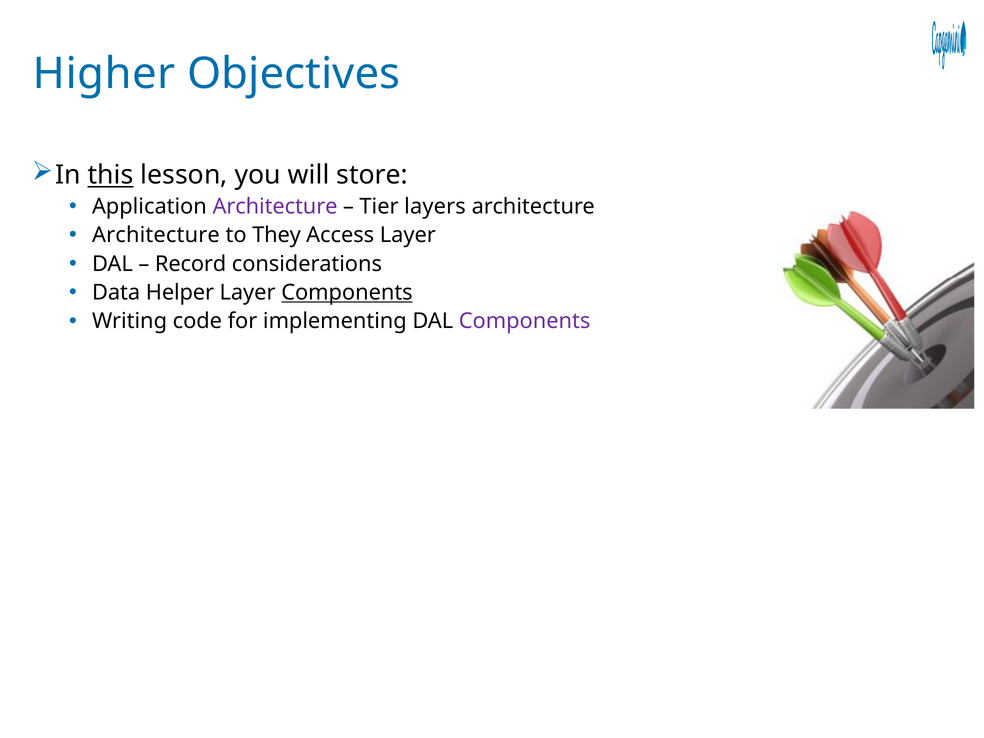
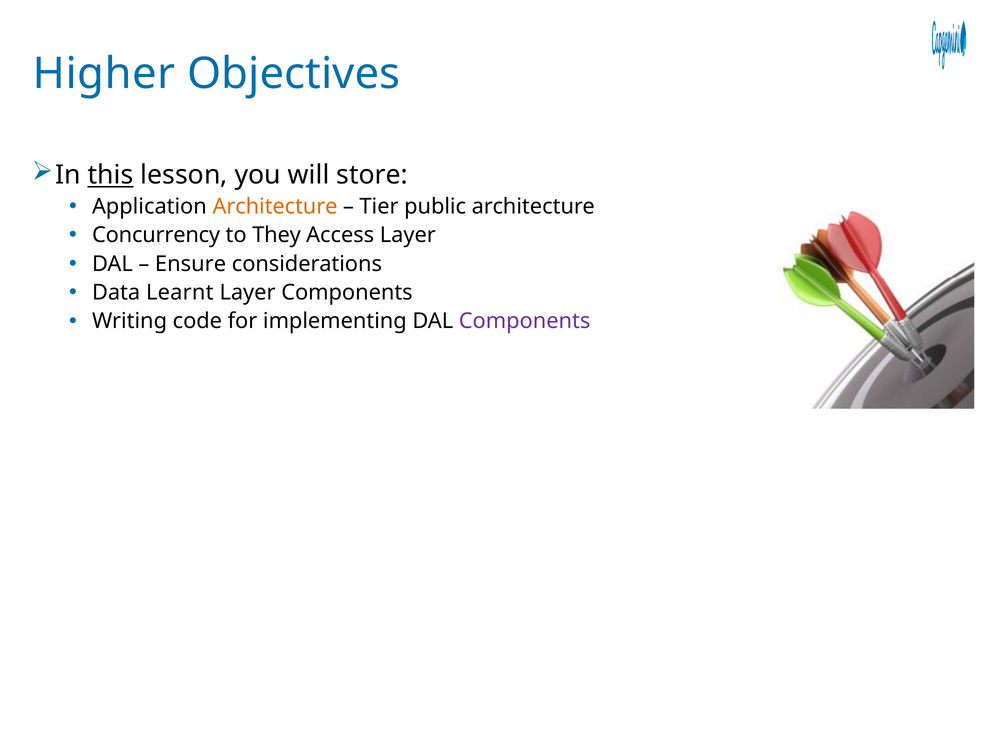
Architecture colour: purple -> orange (275, 206)
layers: layers -> public (435, 206)
Architecture: Architecture -> Concurrency (156, 235)
Record: Record -> Ensure (191, 264)
Helper: Helper -> Learnt (180, 293)
Components underline: present -> none (347, 293)
